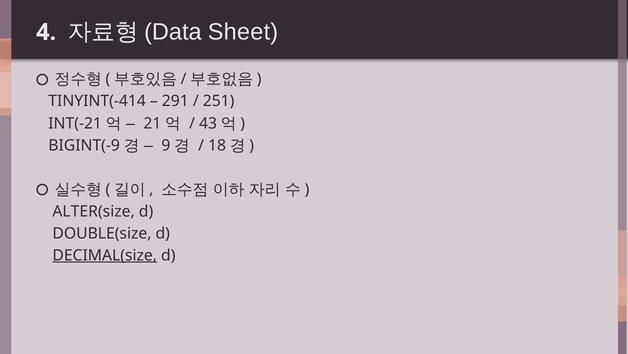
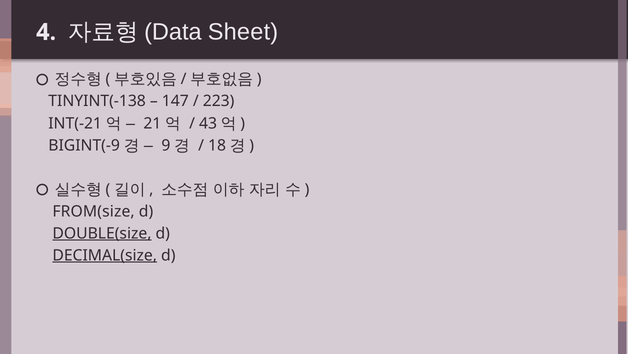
TINYINT(-414: TINYINT(-414 -> TINYINT(-138 (97, 101)
291: 291 -> 147 (175, 101)
251: 251 -> 223 (219, 101)
ALTER(size: ALTER(size -> FROM(size (94, 211)
DOUBLE(size underline: none -> present (102, 233)
